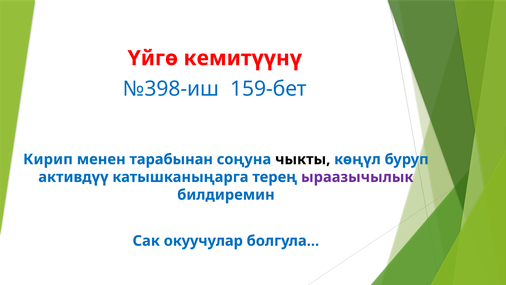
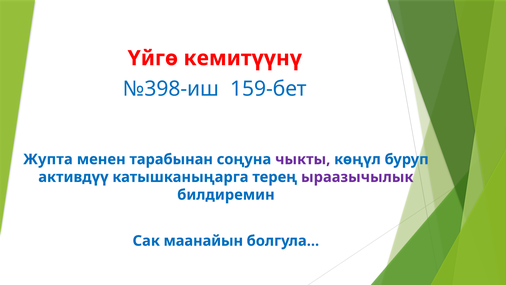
Кирип: Кирип -> Жупта (48, 159)
чыкты colour: black -> purple (303, 159)
окуучулар: окуучулар -> маанайын (203, 241)
